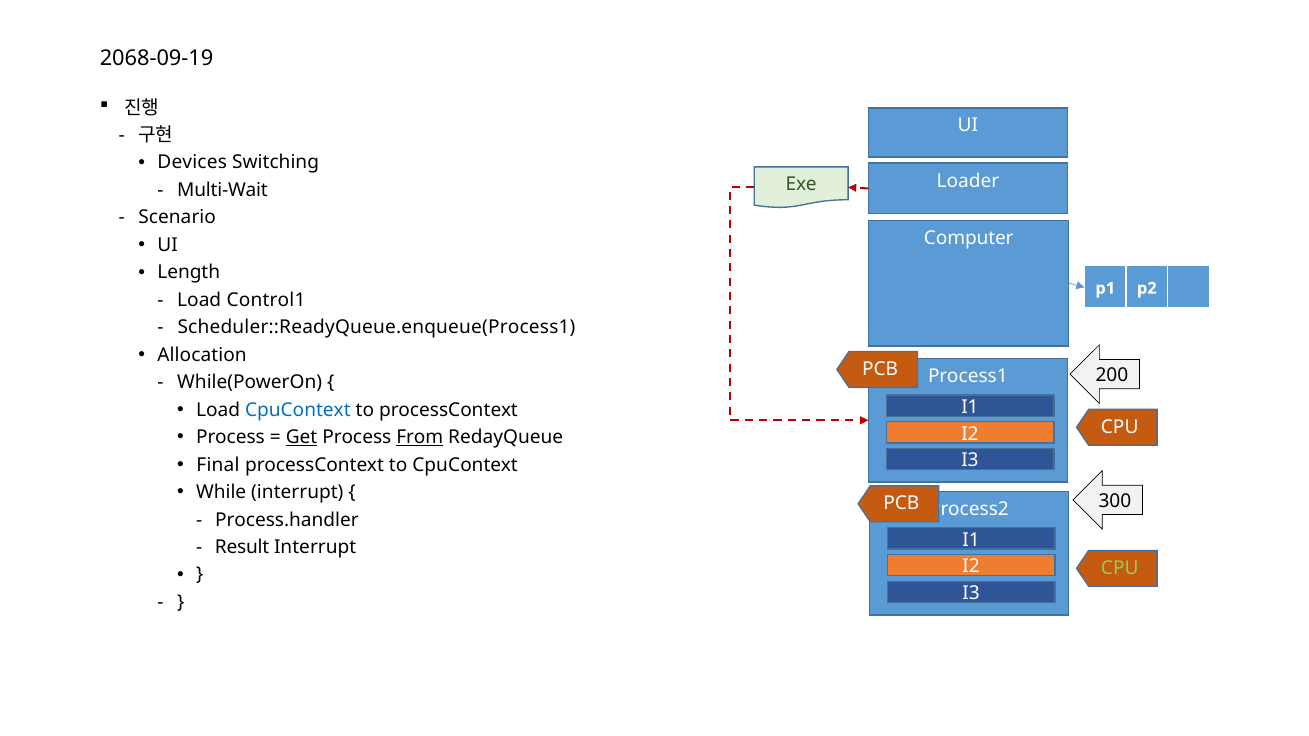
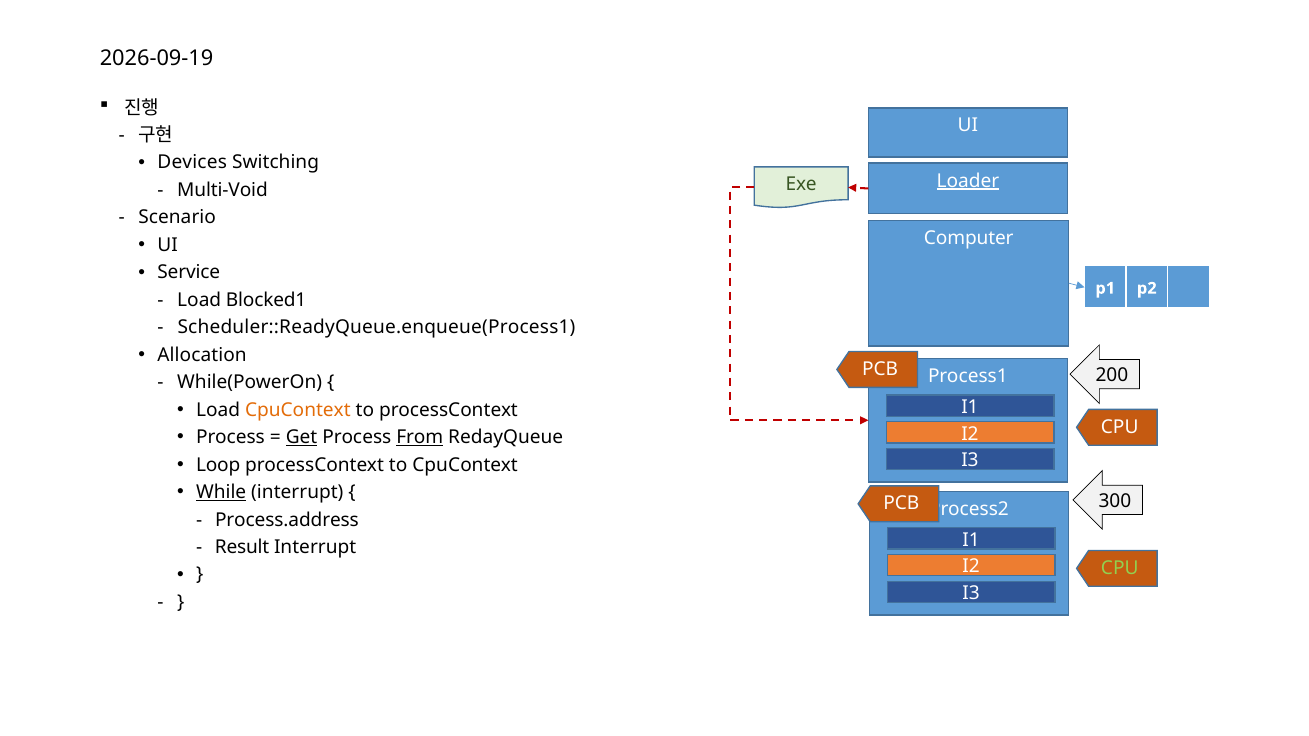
2068-09-19: 2068-09-19 -> 2026-09-19 (157, 58)
Loader underline: none -> present (968, 181)
Multi-Wait: Multi-Wait -> Multi-Void (222, 190)
Length: Length -> Service (189, 273)
Control1: Control1 -> Blocked1 (266, 300)
CpuContext colour: blue -> orange (298, 410)
Final: Final -> Loop (218, 465)
While underline: none -> present (221, 492)
Process.handler: Process.handler -> Process.address (287, 520)
